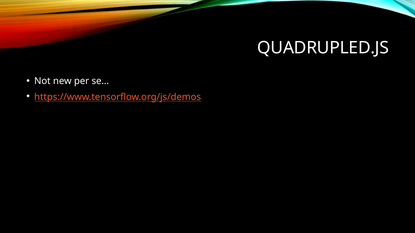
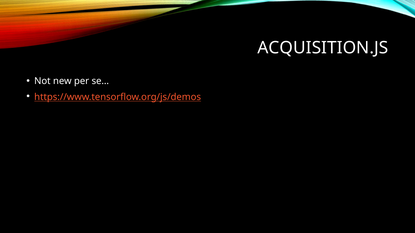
QUADRUPLED.JS: QUADRUPLED.JS -> ACQUISITION.JS (323, 48)
